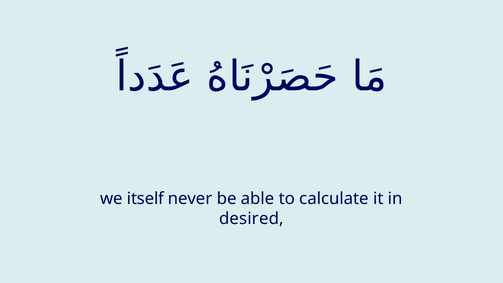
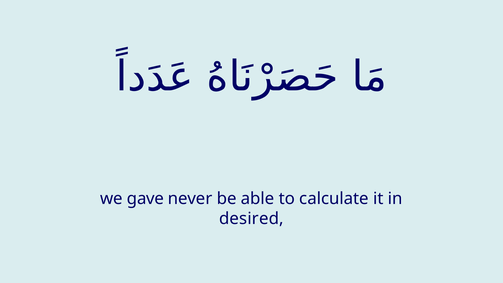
itself: itself -> gave (145, 199)
